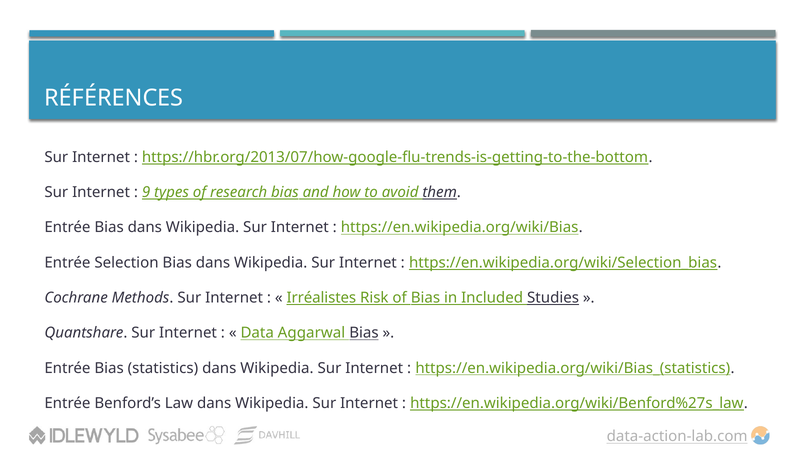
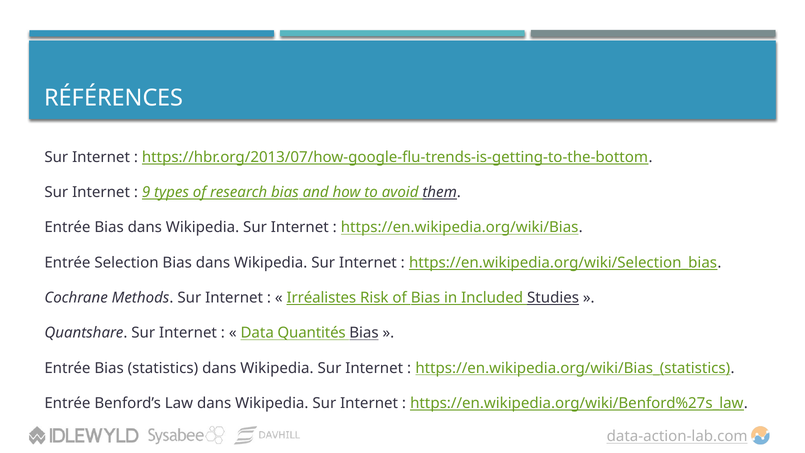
Aggarwal: Aggarwal -> Quantités (312, 333)
